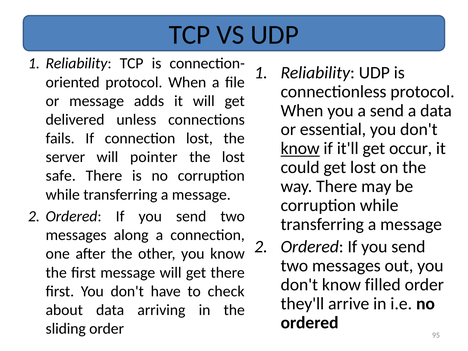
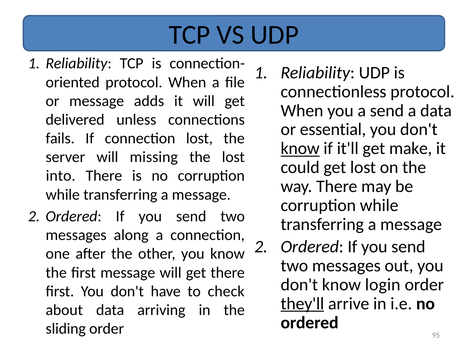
occur: occur -> make (411, 149)
pointer: pointer -> missing (154, 157)
safe: safe -> into (61, 176)
filled: filled -> login (383, 285)
they'll underline: none -> present (302, 304)
